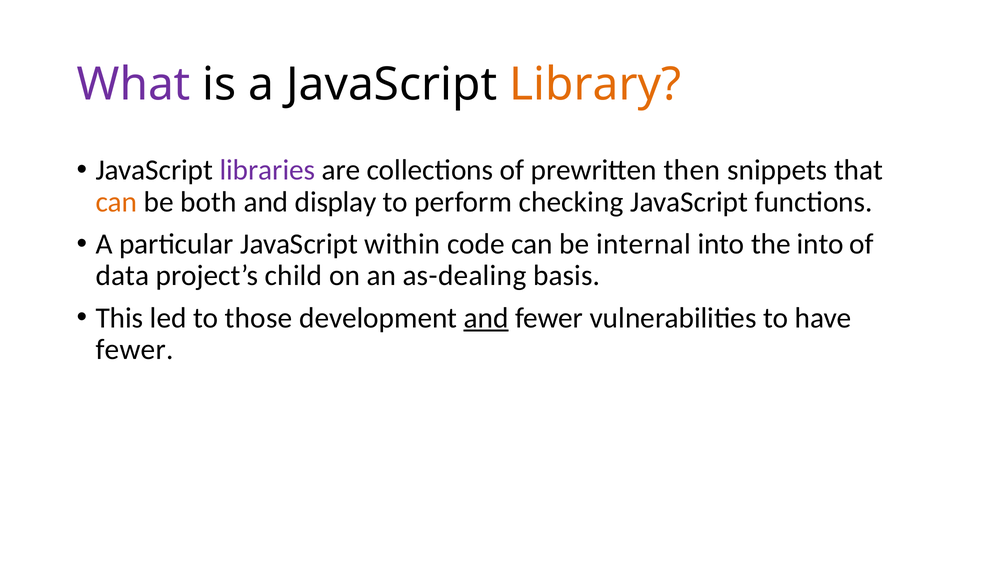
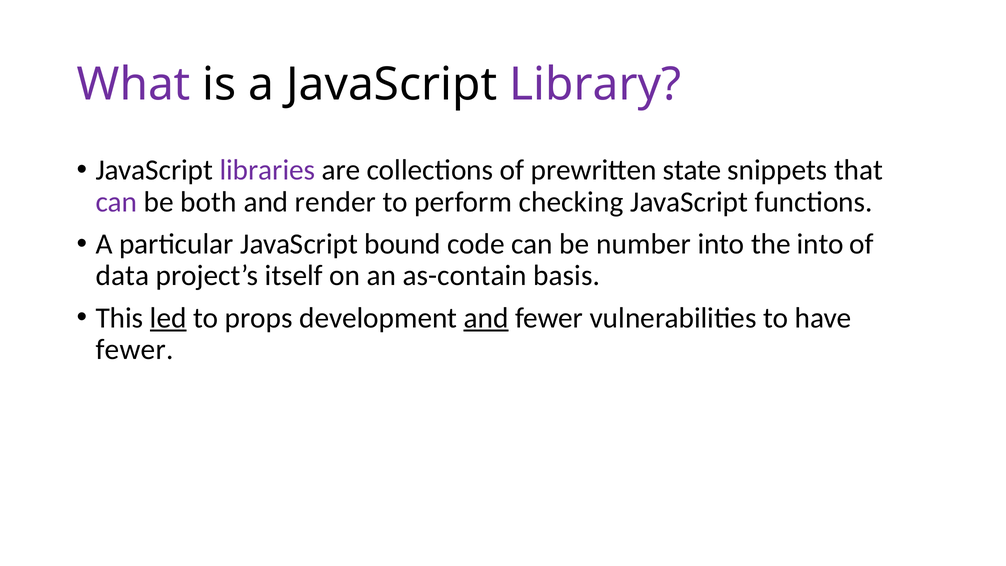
Library colour: orange -> purple (595, 85)
then: then -> state (692, 170)
can colour: orange -> purple (116, 202)
display: display -> render (336, 202)
within: within -> bound (403, 244)
internal: internal -> number (643, 244)
child: child -> itself (294, 276)
as-dealing: as-dealing -> as-contain (465, 276)
led underline: none -> present (168, 318)
those: those -> props (259, 318)
